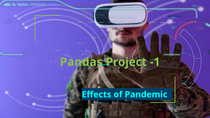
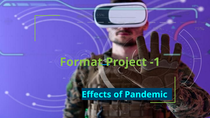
Pandas: Pandas -> Format (81, 62)
